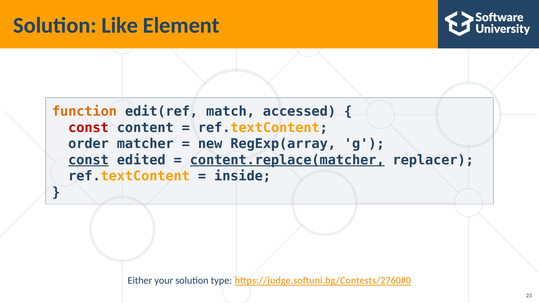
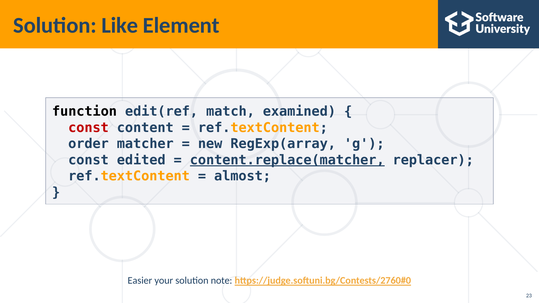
function colour: orange -> black (84, 112)
accessed: accessed -> examined (299, 112)
const underline: present -> none (88, 160)
inside: inside -> almost (243, 176)
Either: Either -> Easier (140, 281)
type: type -> note (222, 281)
